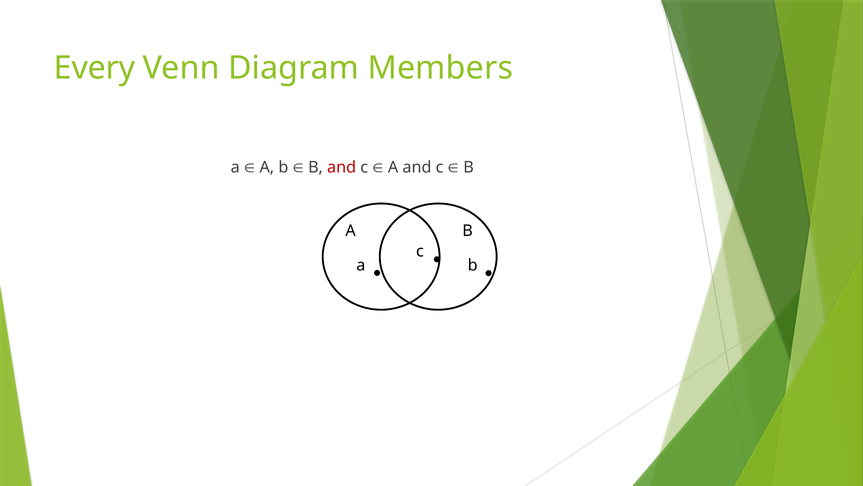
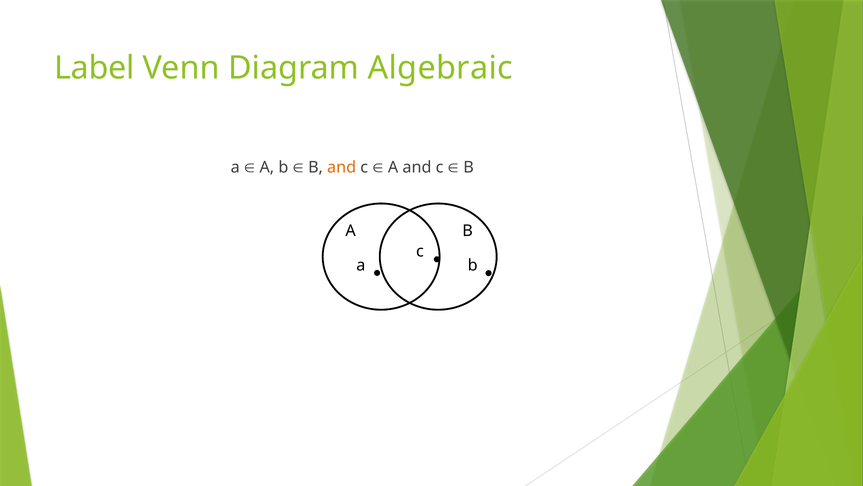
Every: Every -> Label (94, 68)
Members: Members -> Algebraic (440, 68)
and colour: red -> orange (342, 167)
